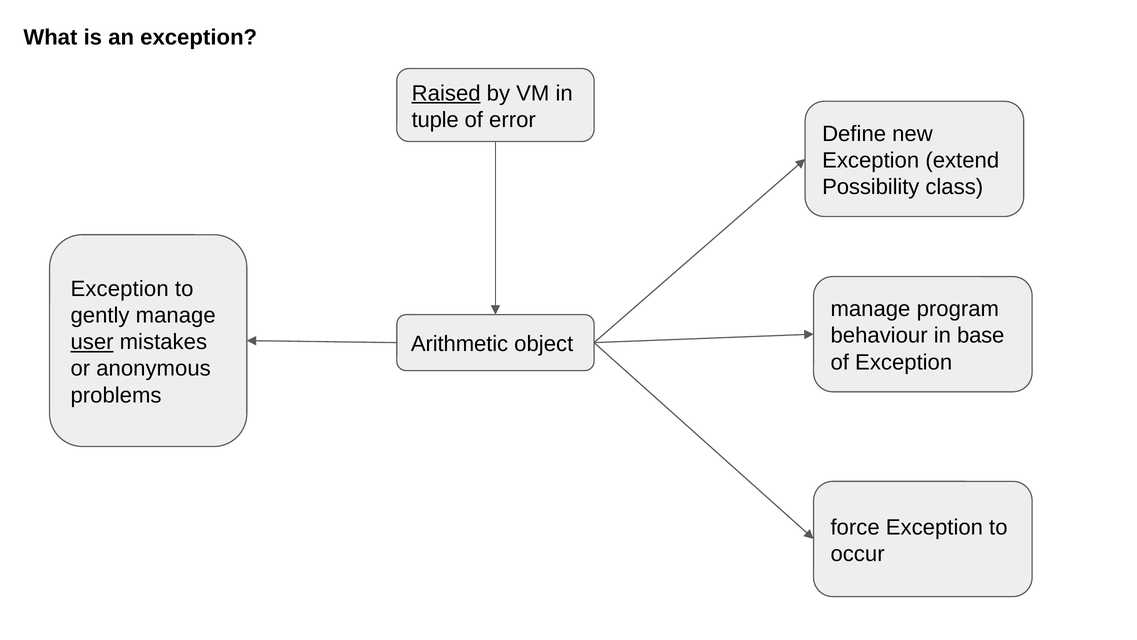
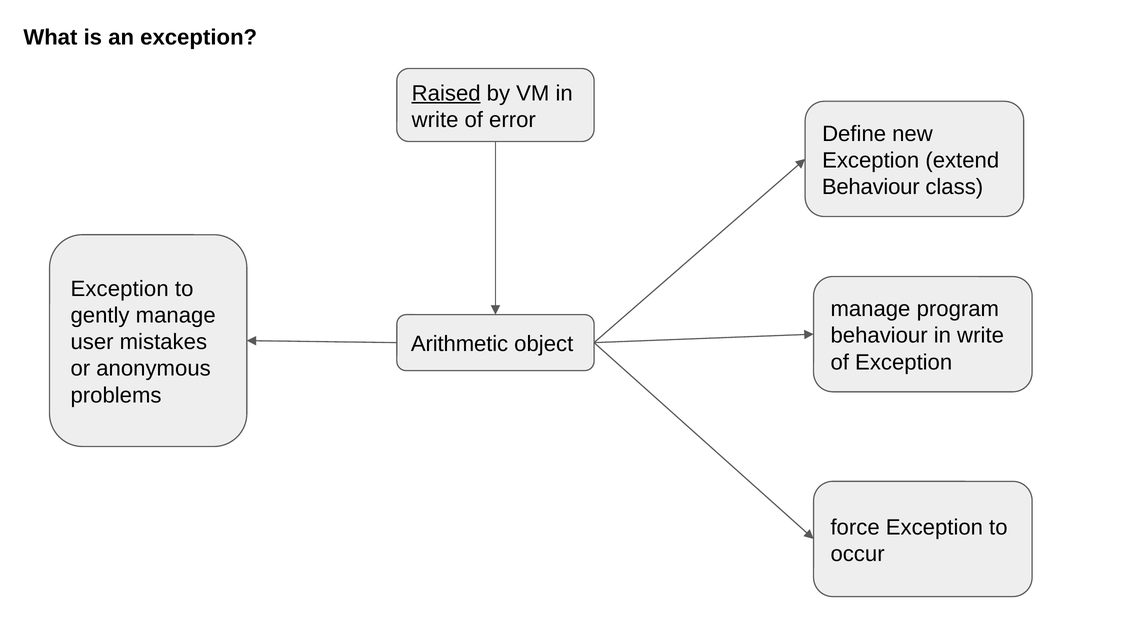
tuple: tuple -> write (435, 120)
Possibility: Possibility -> Behaviour (871, 187)
behaviour in base: base -> write (981, 335)
user underline: present -> none (92, 342)
